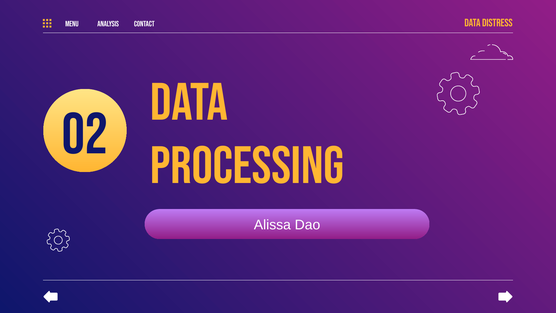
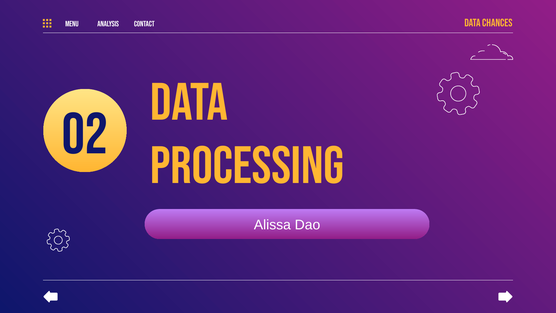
DISTRESS: DISTRESS -> CHANCES (497, 23)
